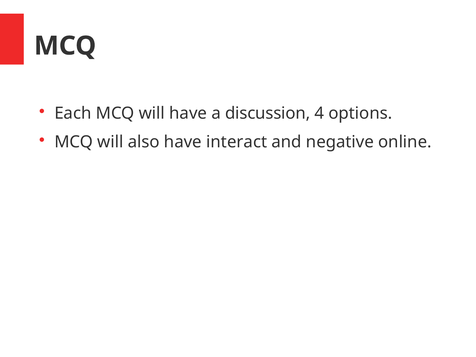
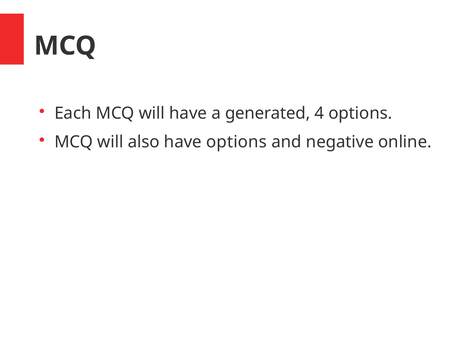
discussion: discussion -> generated (268, 113)
have interact: interact -> options (237, 142)
